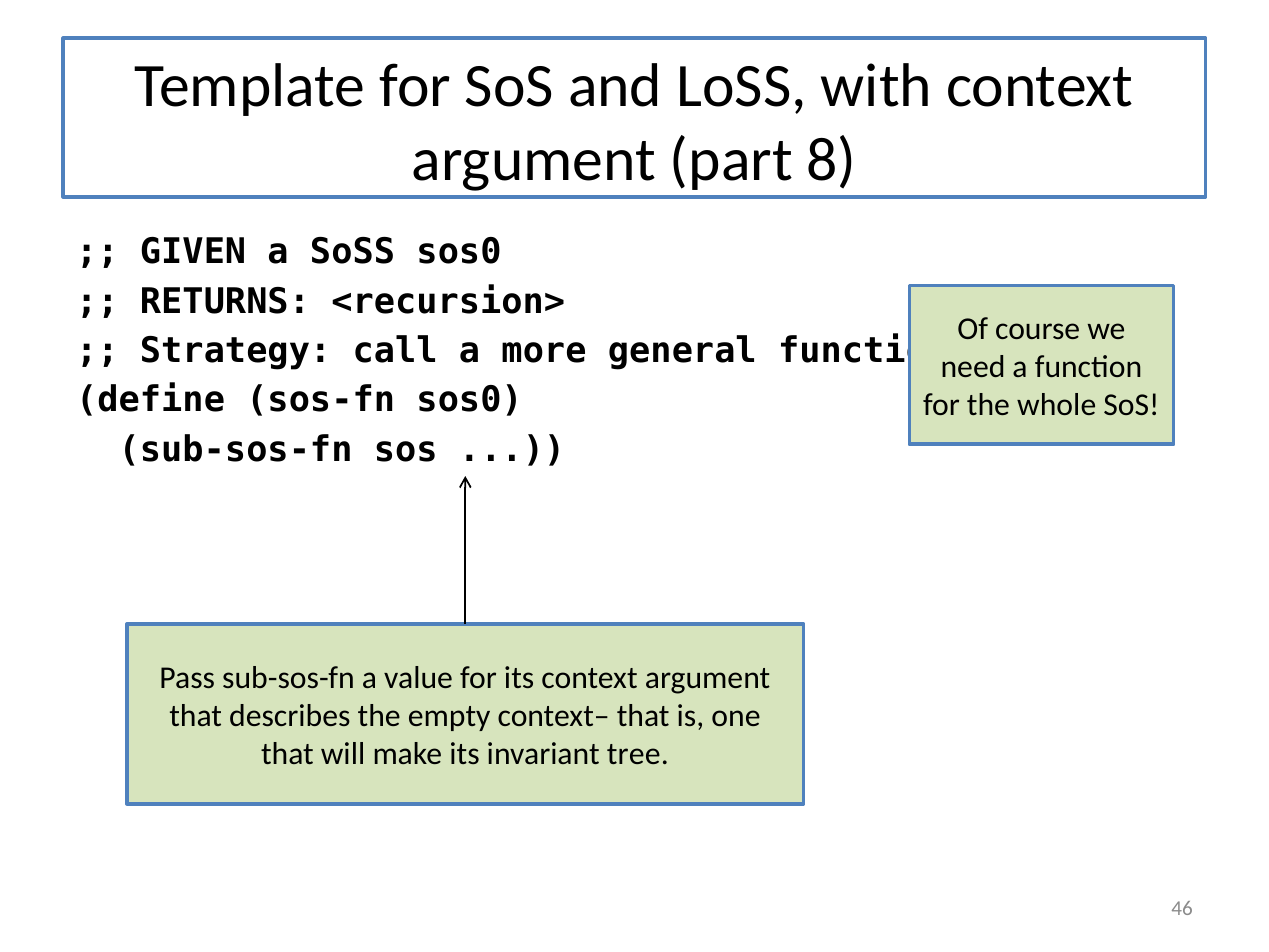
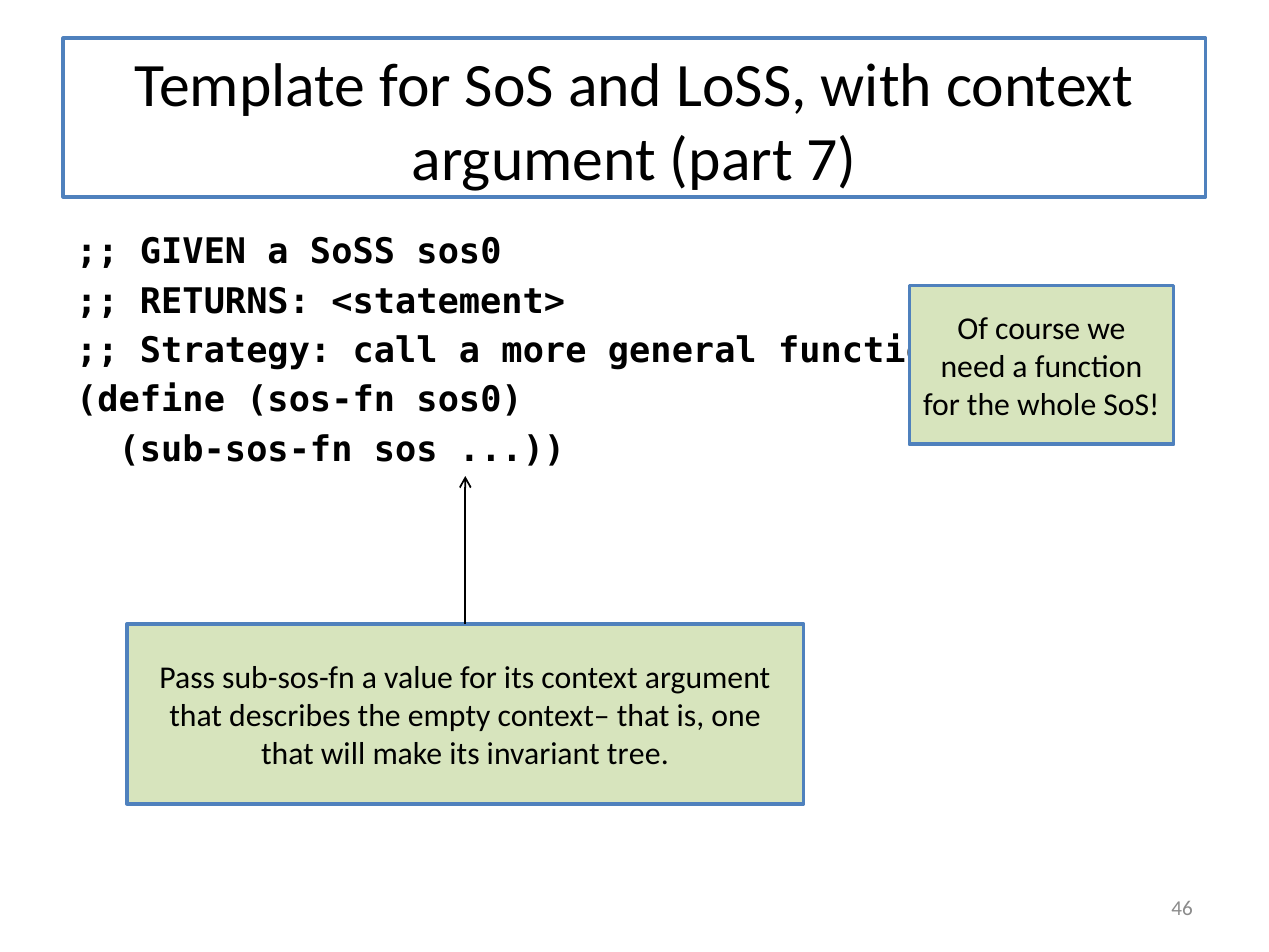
8: 8 -> 7 (832, 160)
<recursion>: <recursion> -> <statement> (448, 301)
